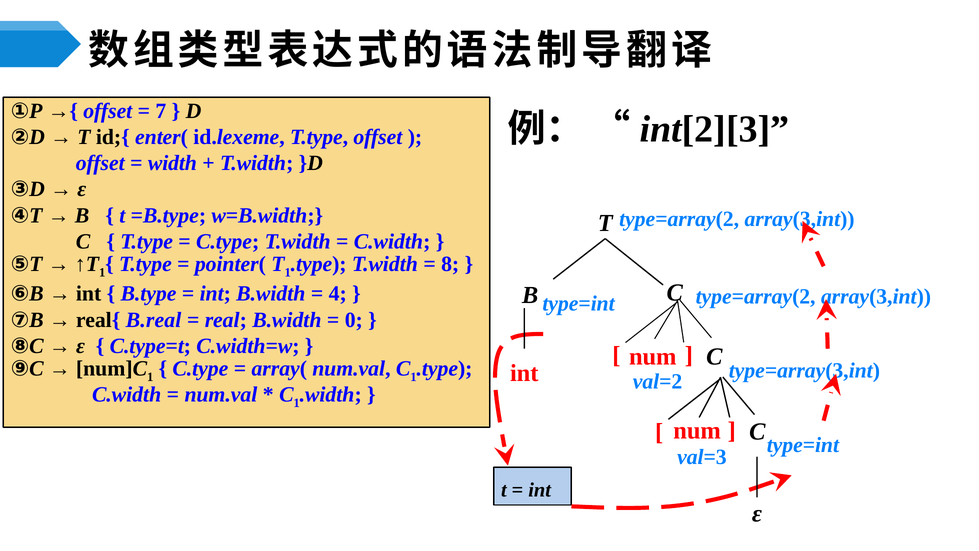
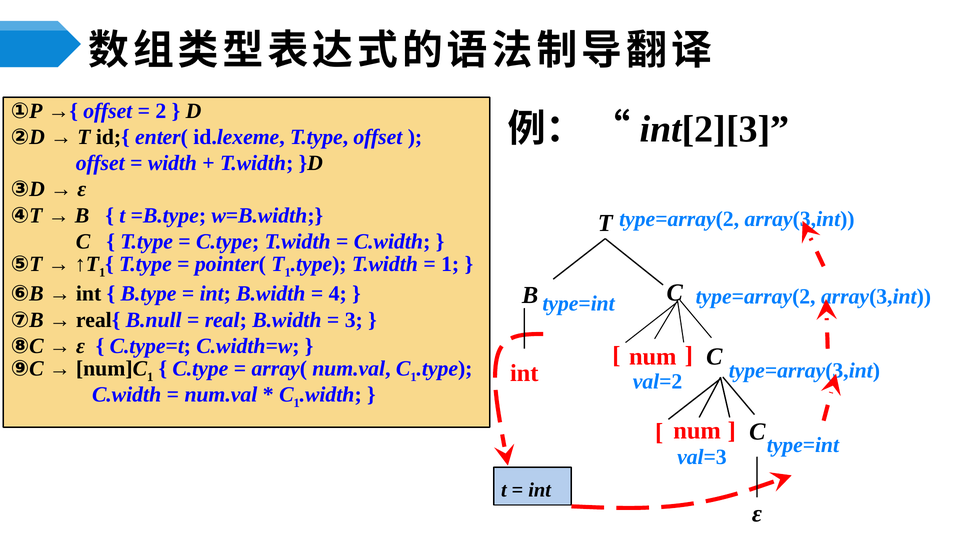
7: 7 -> 2 (161, 111)
8: 8 -> 1 (450, 264)
B.real: B.real -> B.null (154, 320)
0: 0 -> 3 (354, 320)
